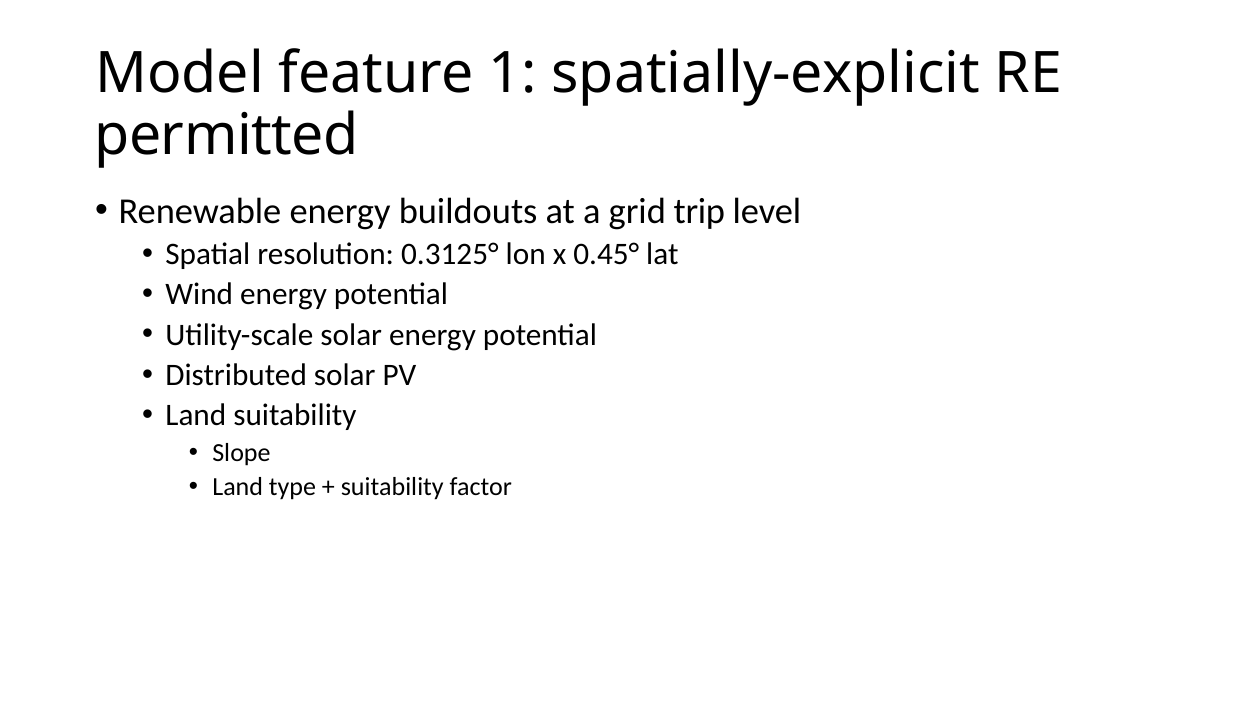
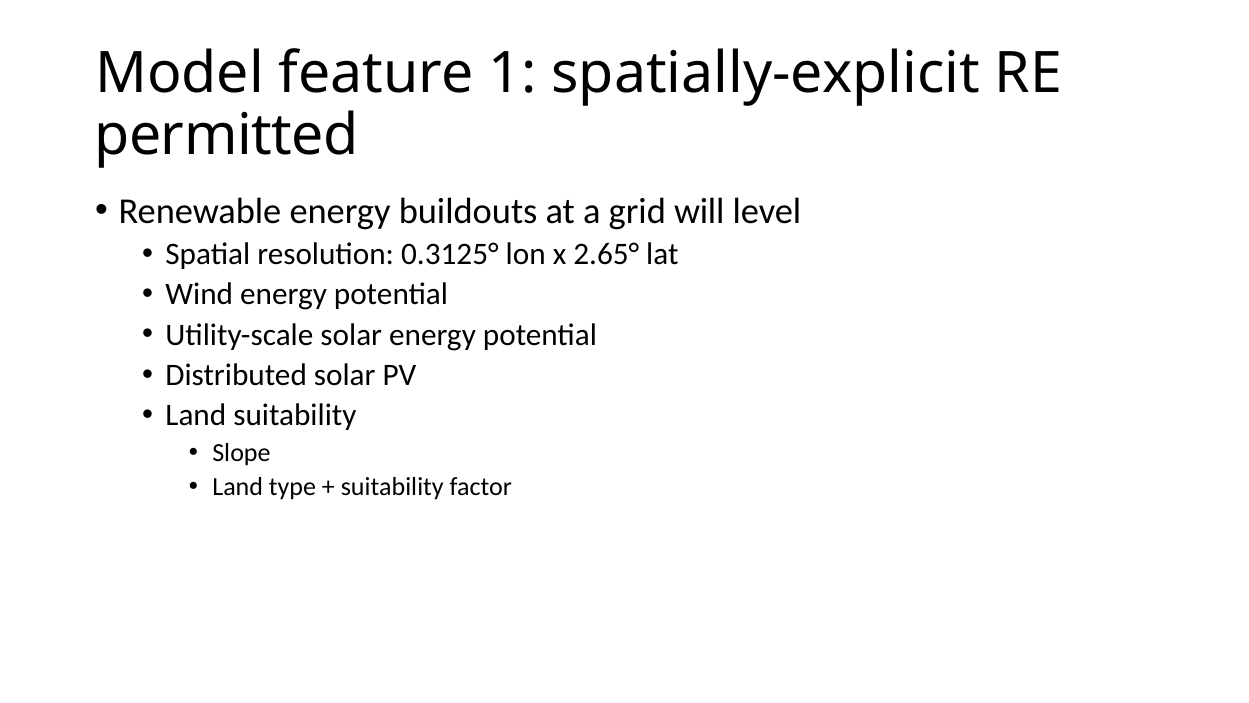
trip: trip -> will (699, 211)
0.45°: 0.45° -> 2.65° (606, 254)
